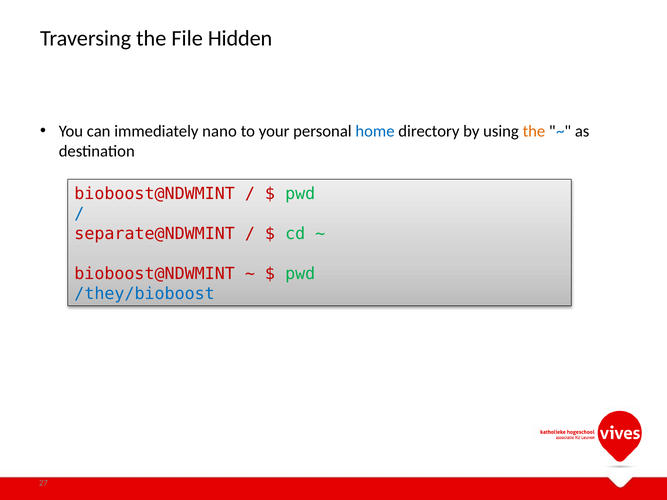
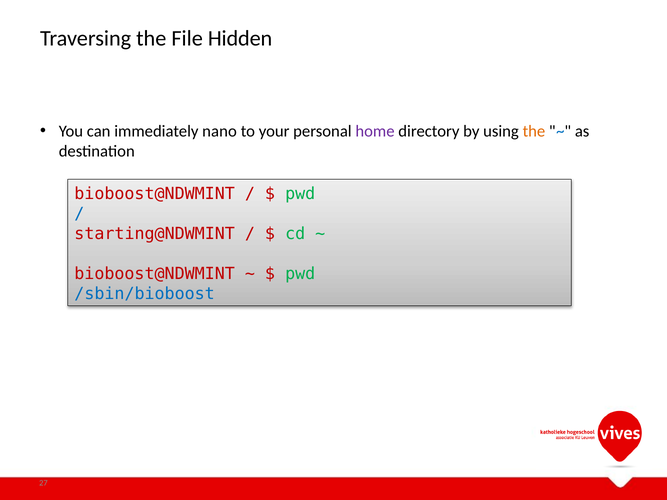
home colour: blue -> purple (375, 131)
separate@NDWMINT: separate@NDWMINT -> starting@NDWMINT (155, 234)
/they/bioboost: /they/bioboost -> /sbin/bioboost (145, 294)
